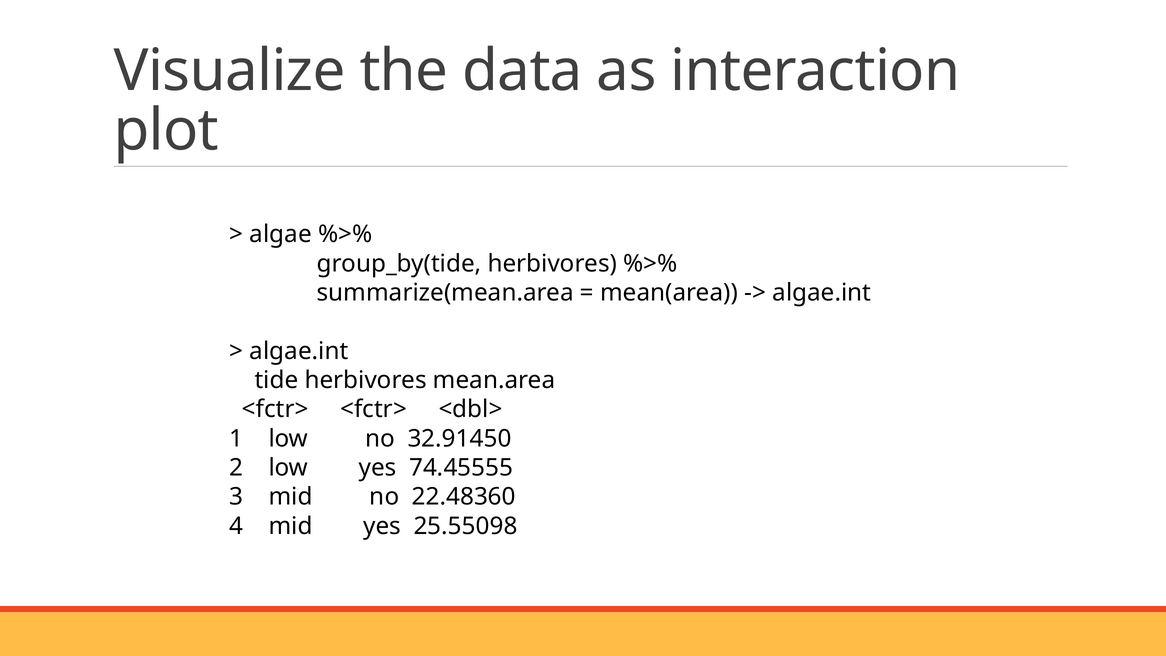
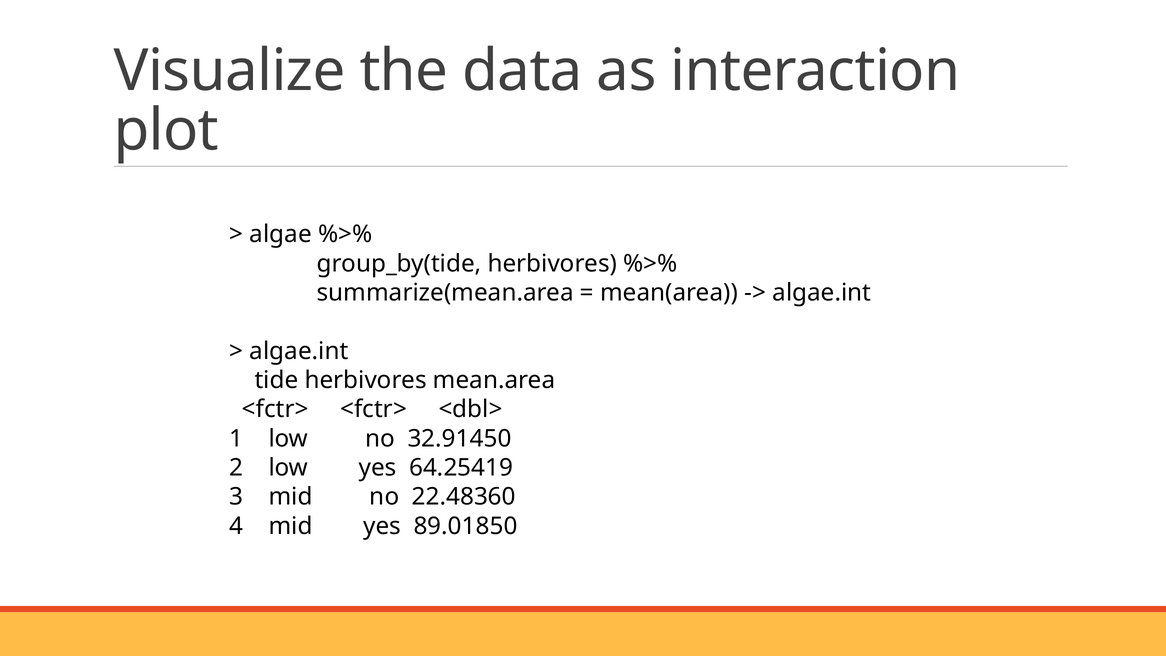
74.45555: 74.45555 -> 64.25419 (461, 468)
25.55098: 25.55098 -> 89.01850 (465, 526)
